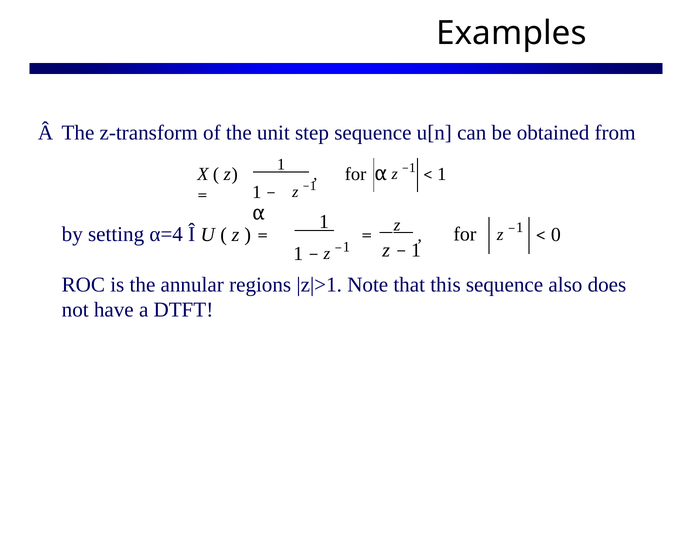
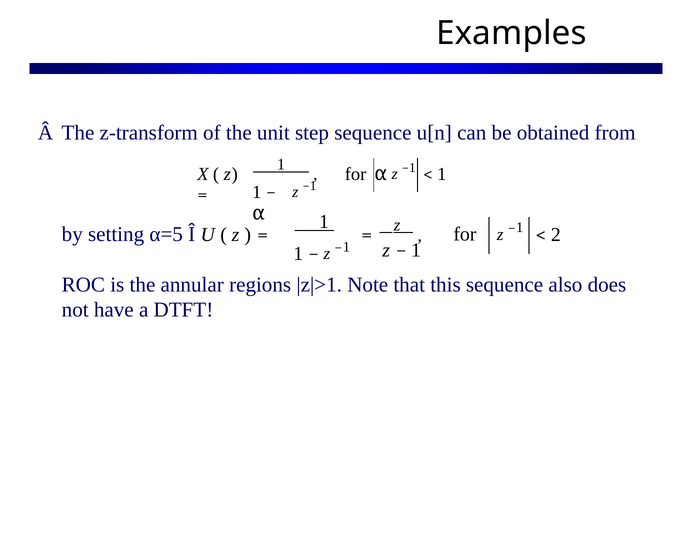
α=4: α=4 -> α=5 (166, 234)
0: 0 -> 2 (556, 235)
